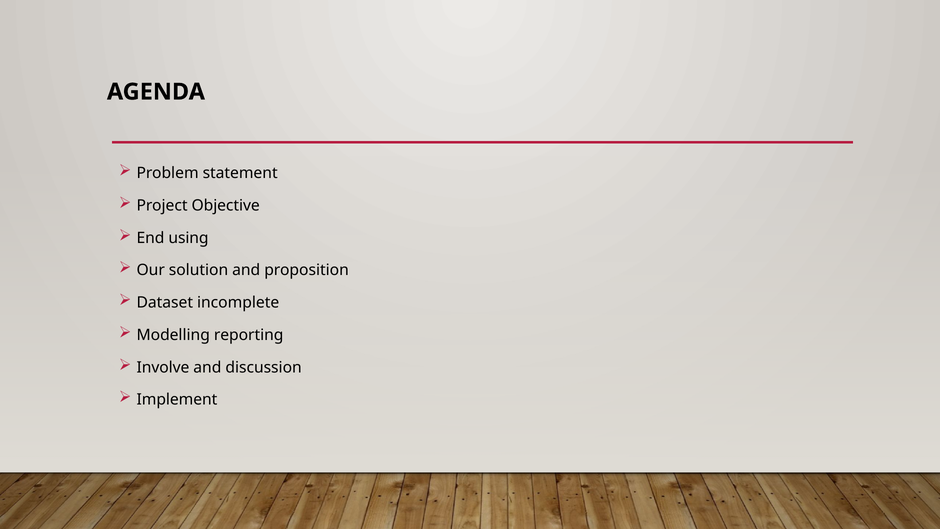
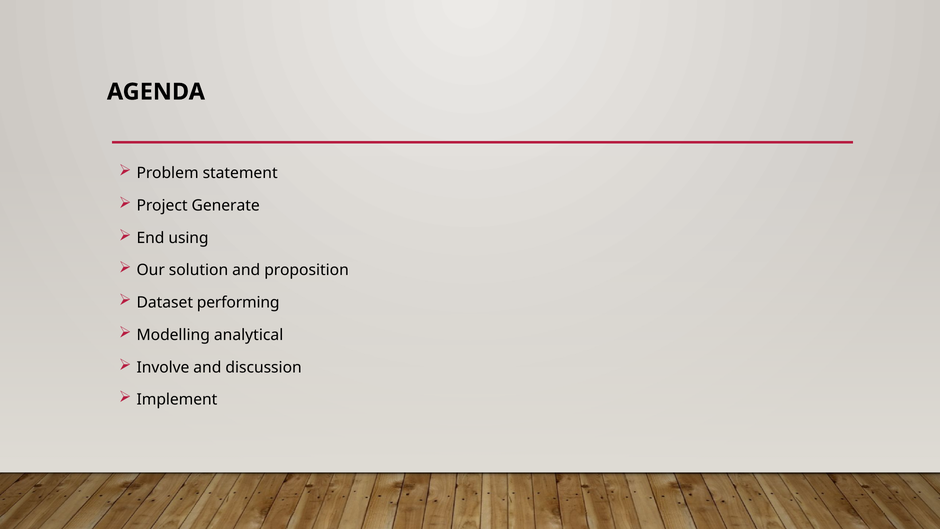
Objective: Objective -> Generate (226, 205)
incomplete: incomplete -> performing (238, 303)
reporting: reporting -> analytical (249, 335)
